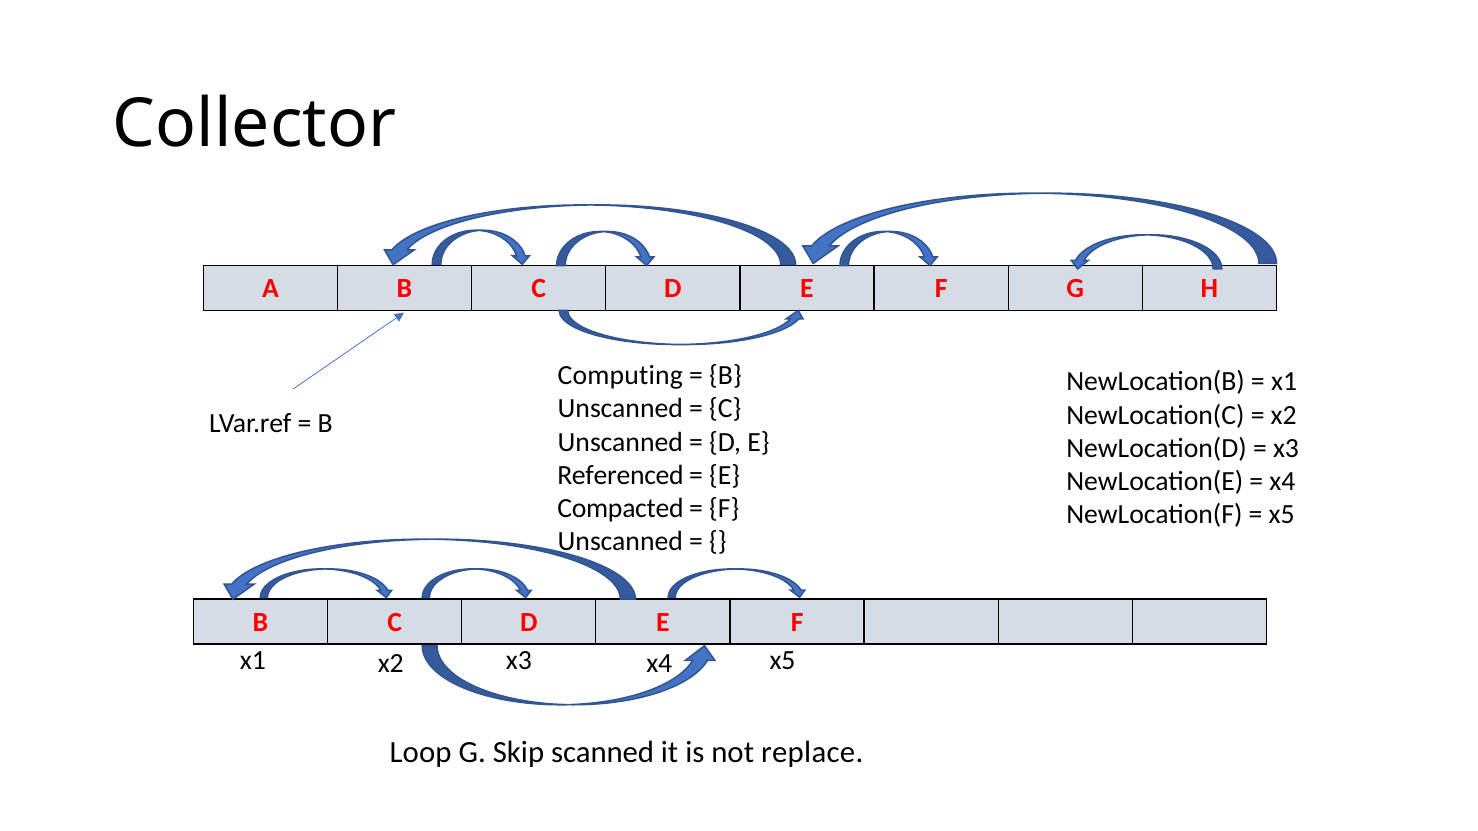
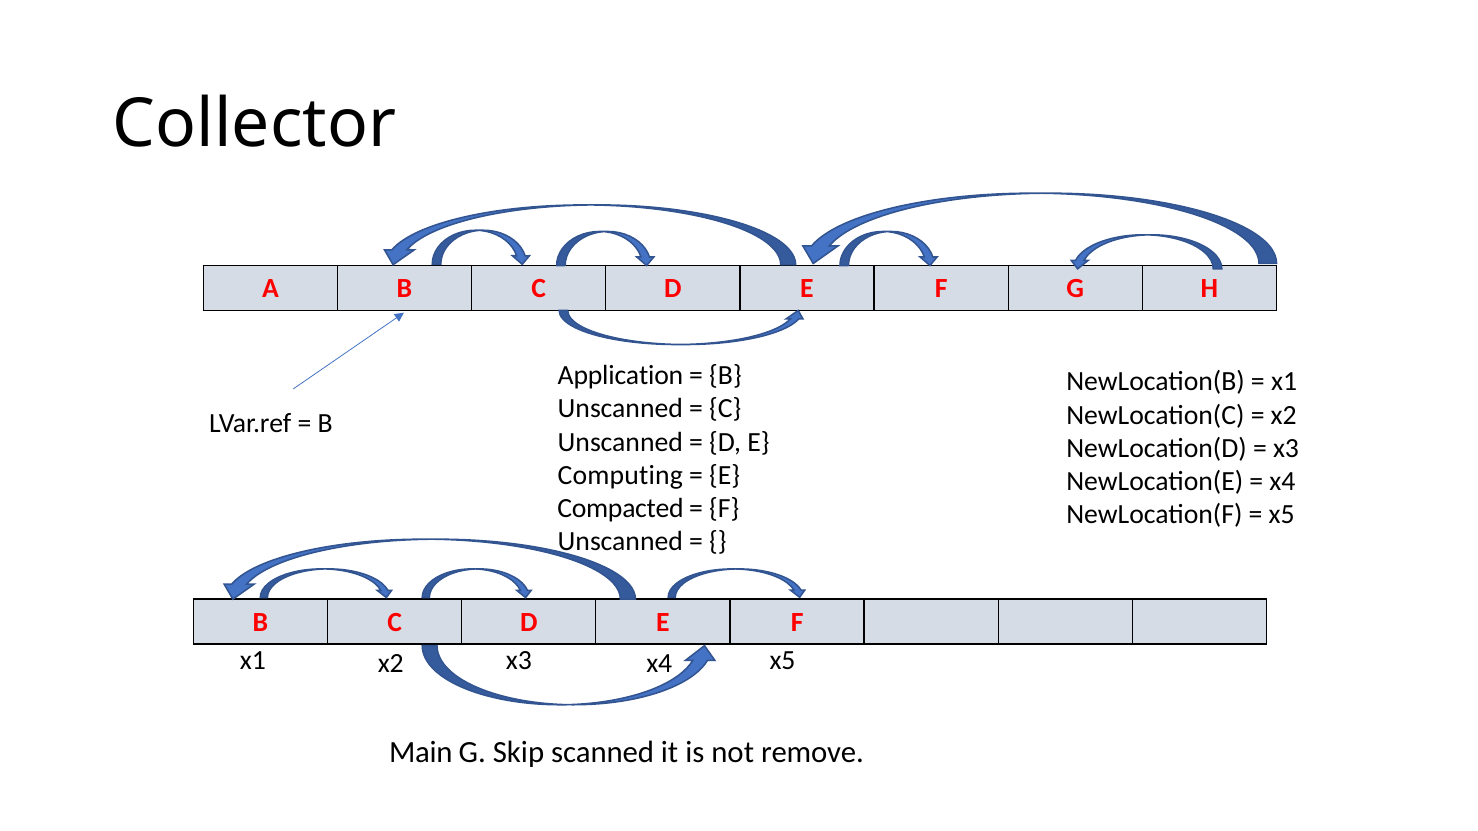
Computing: Computing -> Application (620, 376)
Referenced: Referenced -> Computing (620, 475)
Loop: Loop -> Main (421, 753)
replace: replace -> remove (812, 753)
